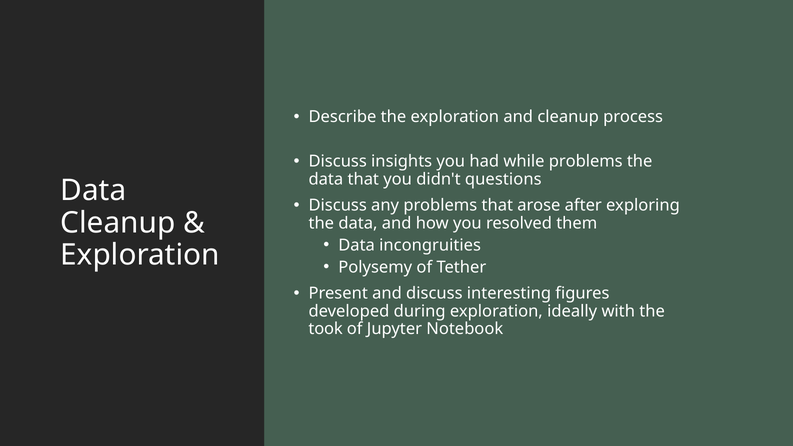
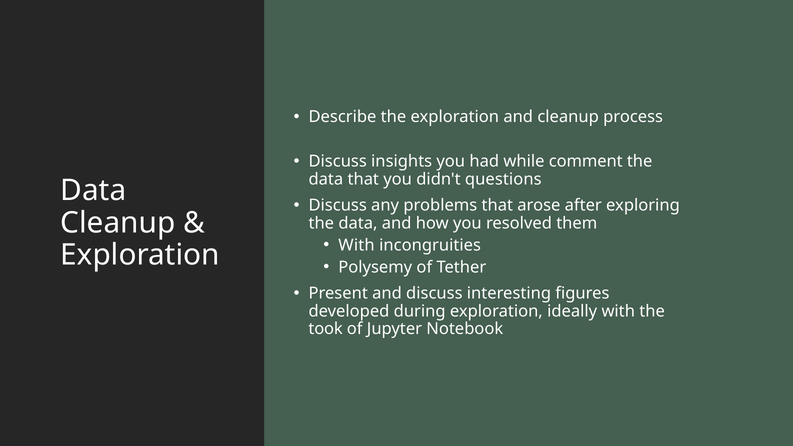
while problems: problems -> comment (586, 161)
Data: Data -> With (357, 245)
